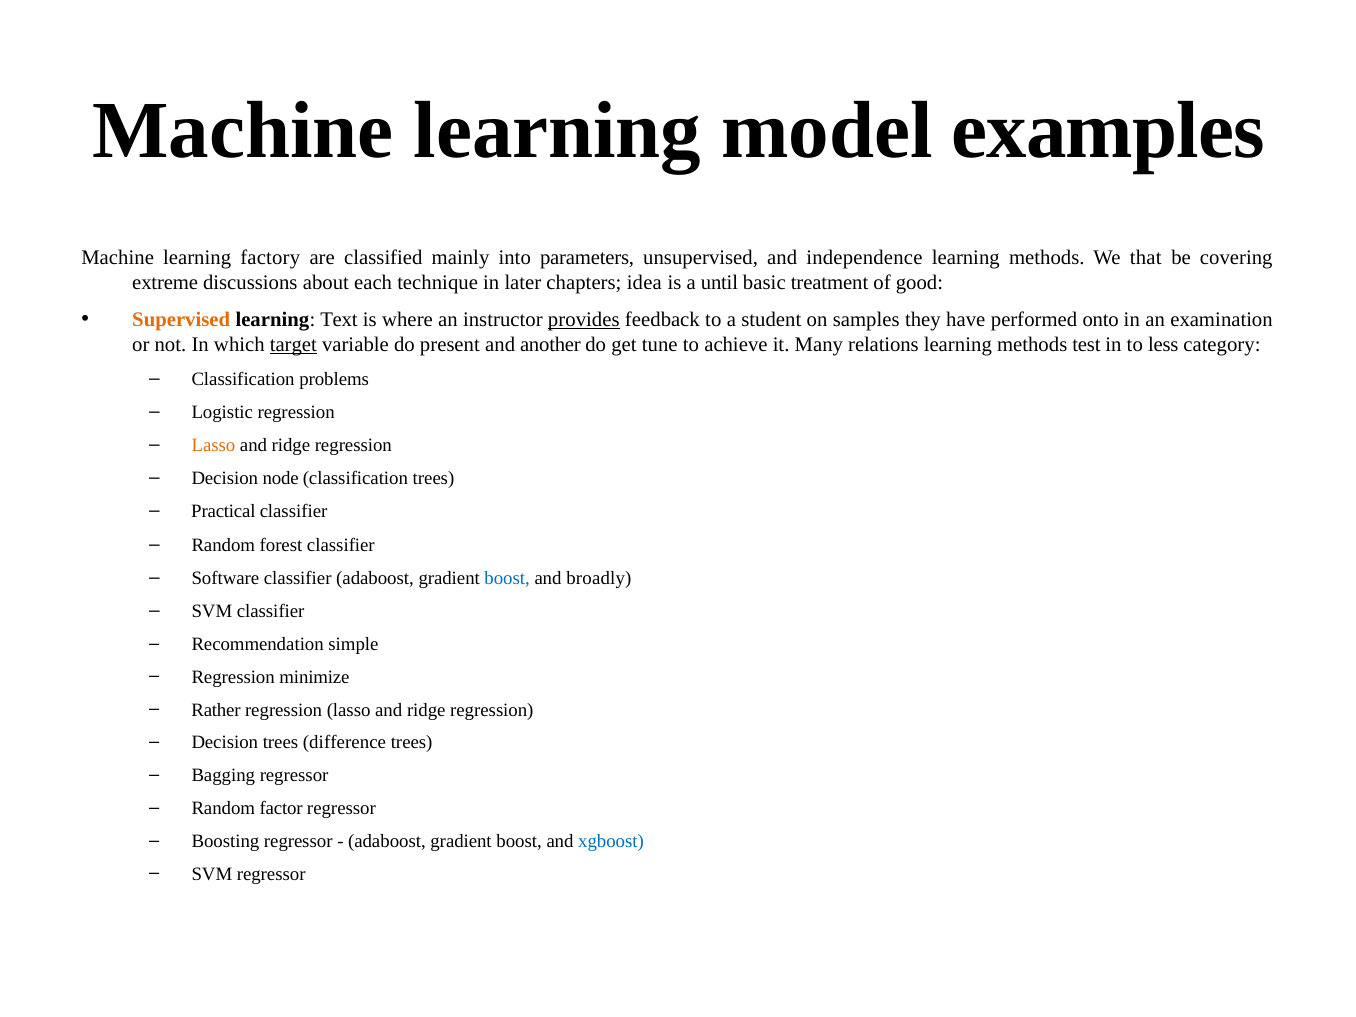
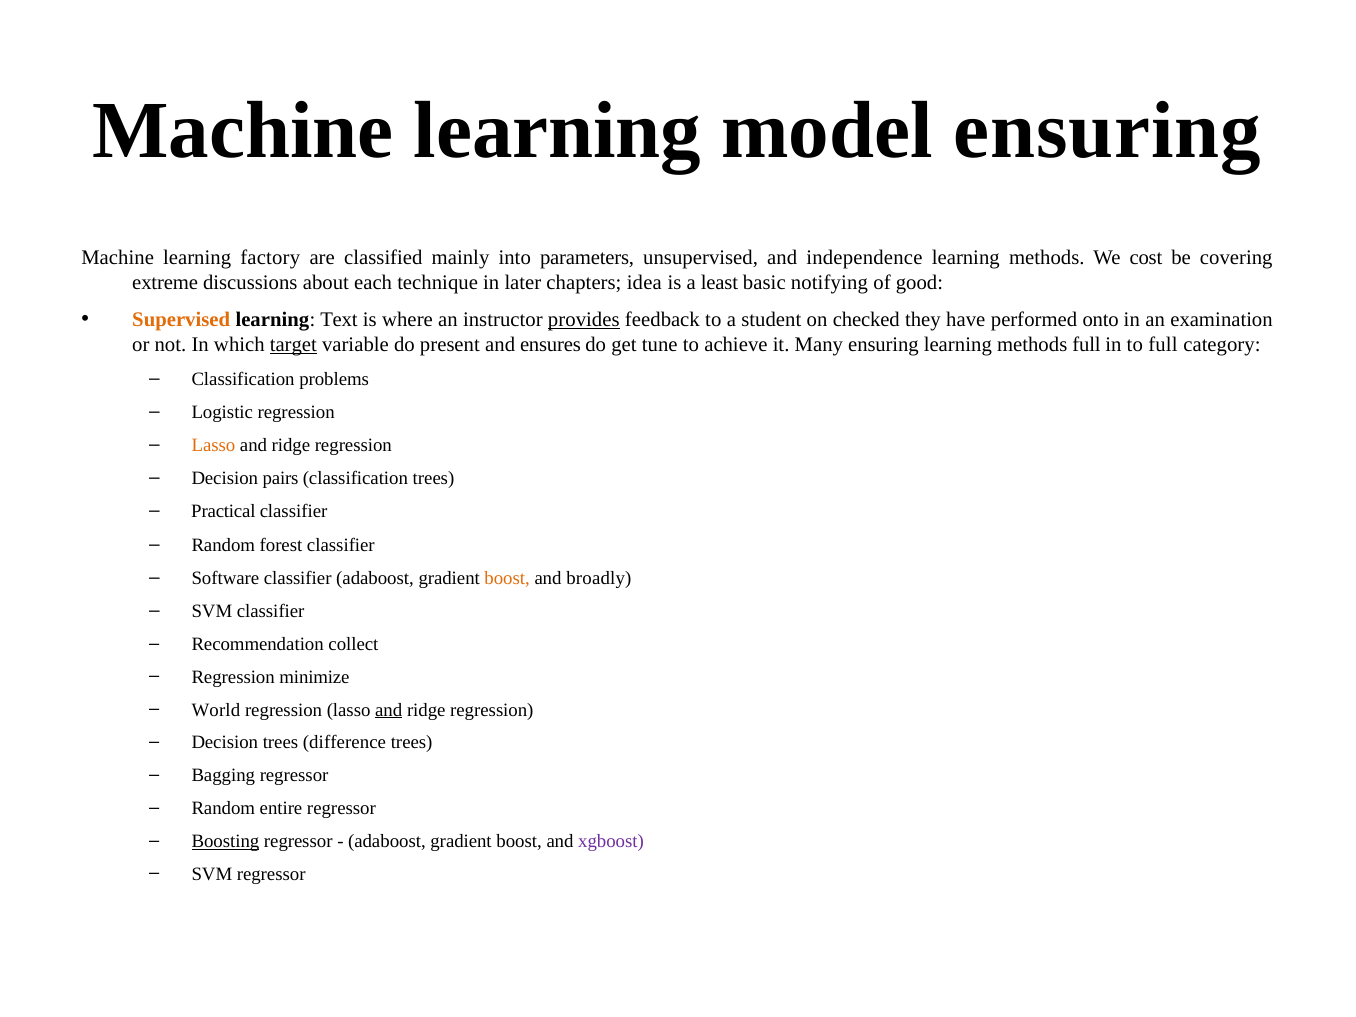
model examples: examples -> ensuring (1107, 131)
that: that -> cost (1146, 258)
until: until -> least (719, 283)
treatment: treatment -> notifying (829, 283)
samples: samples -> checked (866, 320)
another: another -> ensures (550, 345)
Many relations: relations -> ensuring (883, 345)
methods test: test -> full (1086, 345)
to less: less -> full (1163, 345)
node: node -> pairs (281, 478)
boost colour: blue -> orange (507, 578)
simple: simple -> collect (353, 644)
Rather: Rather -> World (216, 710)
and underline: none -> present (389, 710)
factor: factor -> entire (281, 808)
Boosting underline: none -> present (225, 841)
xgboost colour: blue -> purple (611, 841)
